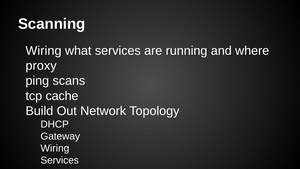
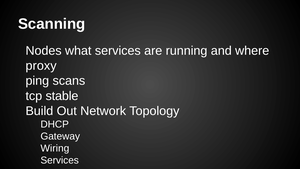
Wiring: Wiring -> Nodes (44, 51)
cache: cache -> stable (62, 96)
